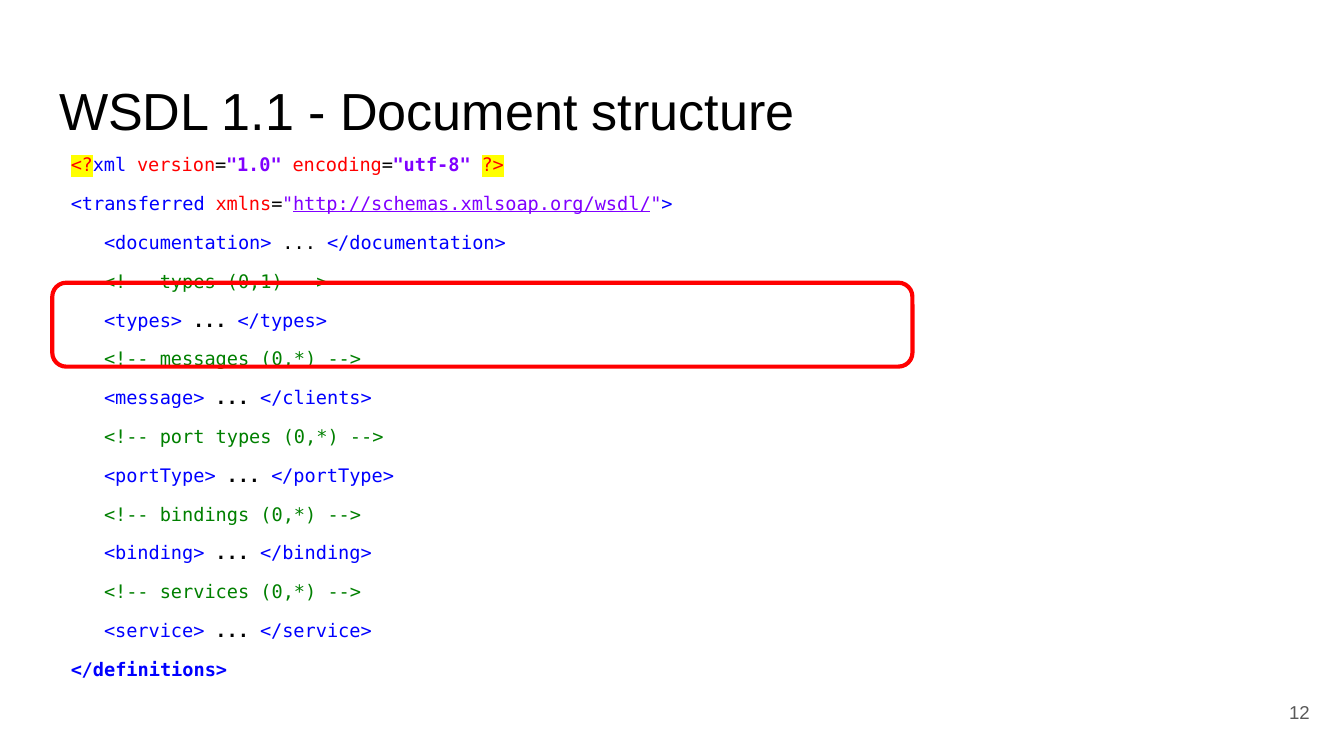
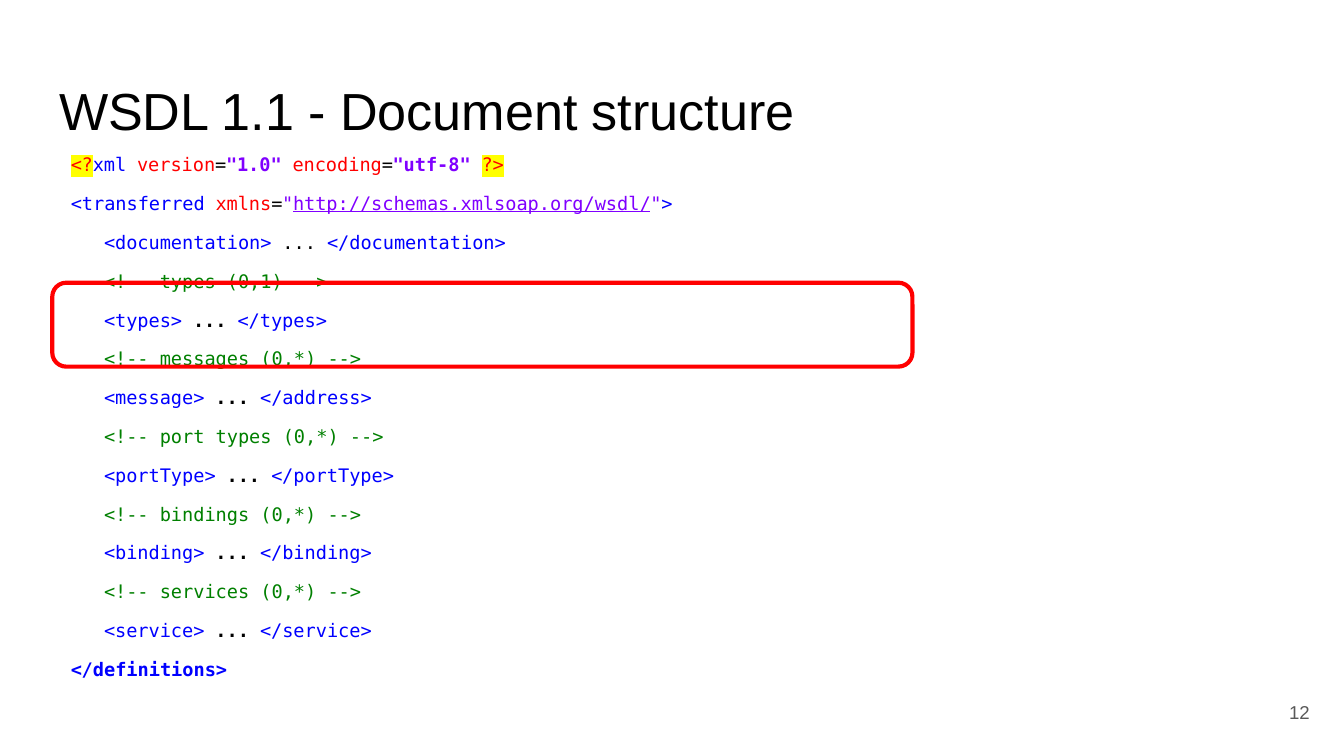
</clients>: </clients> -> </address> (316, 399)
